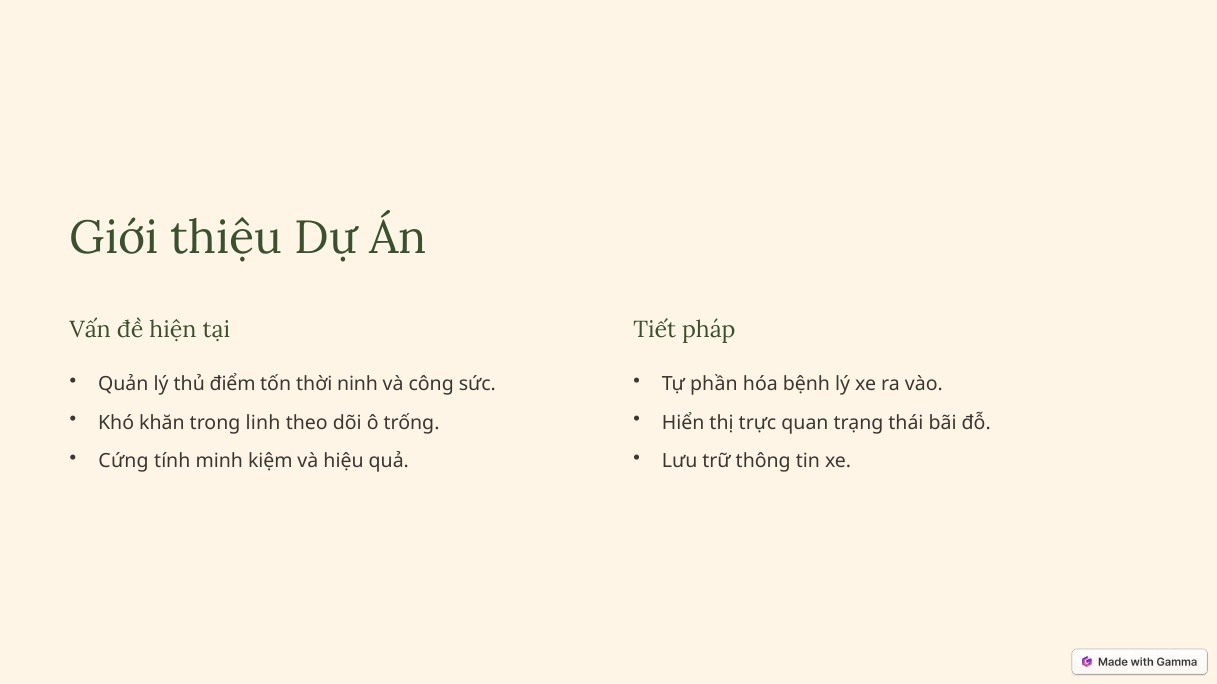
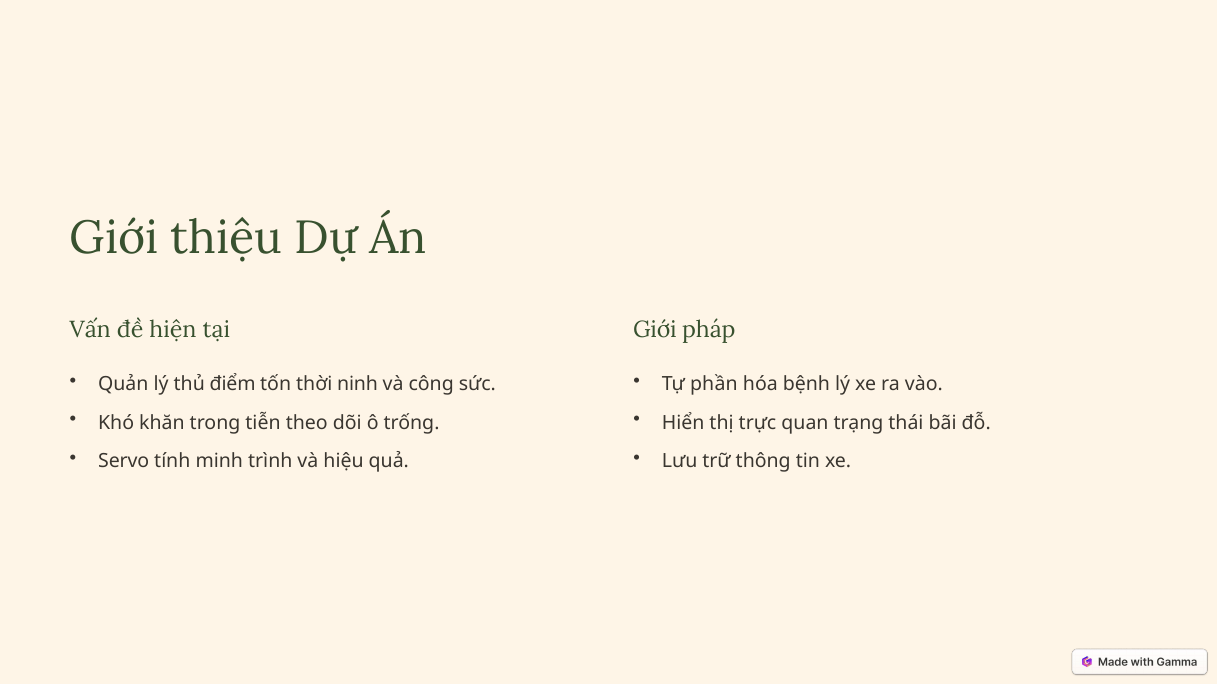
Tiết: Tiết -> Giới (655, 330)
linh: linh -> tiễn (263, 423)
Cứng: Cứng -> Servo (124, 462)
kiệm: kiệm -> trình (270, 462)
